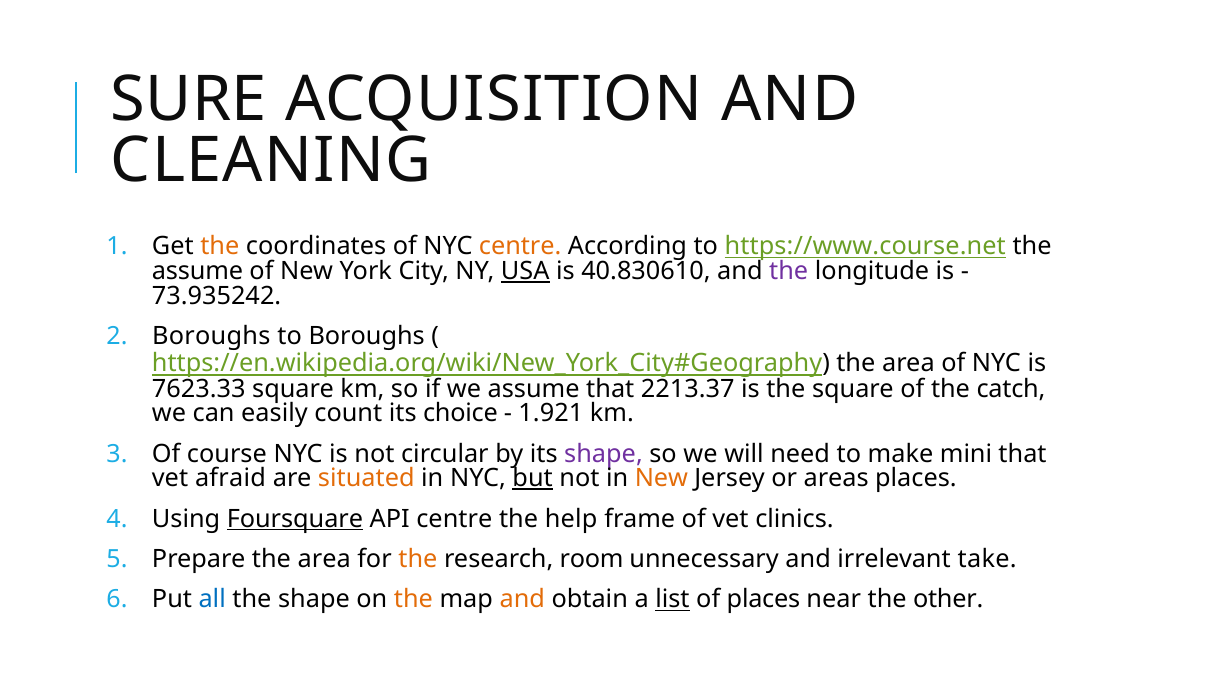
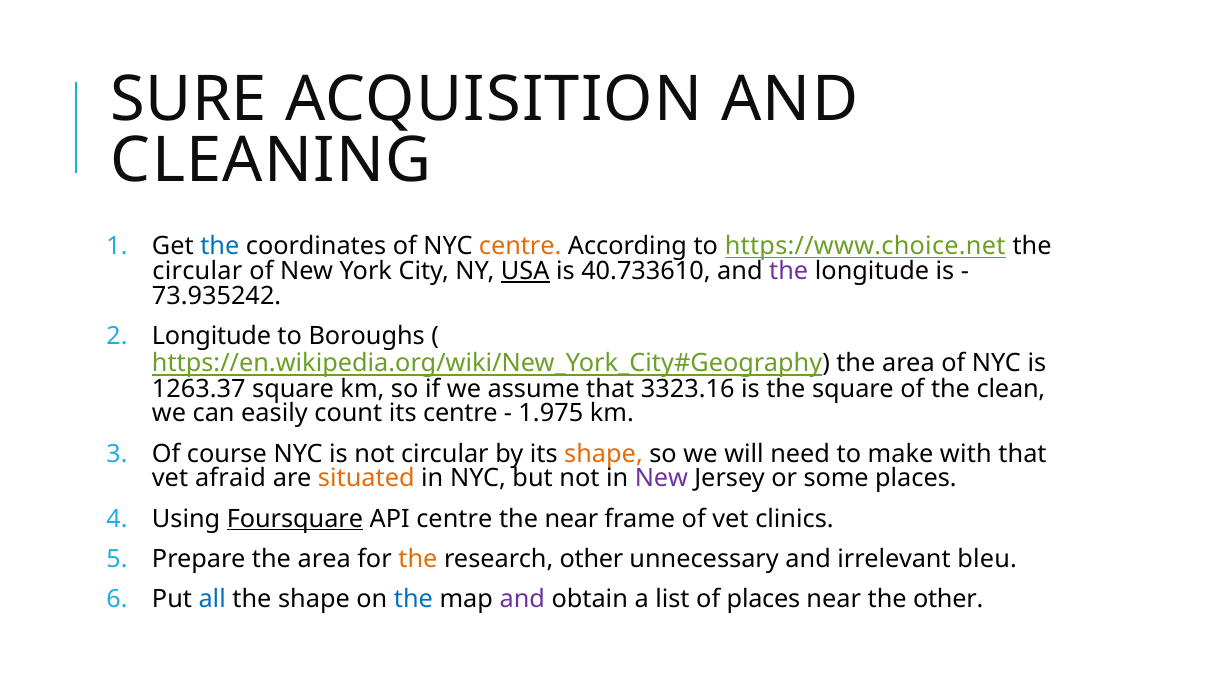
the colour: orange -> blue (220, 246)
https://www.course.net: https://www.course.net -> https://www.choice.net (865, 246)
assume: assume -> circular (197, 271)
40.830610: 40.830610 -> 40.733610 (646, 271)
Boroughs: Boroughs -> Longitude (212, 336)
7623.33: 7623.33 -> 1263.37 (199, 389)
2213.37: 2213.37 -> 3323.16 (688, 389)
catch: catch -> clean (1011, 389)
its choice: choice -> centre (460, 413)
1.921: 1.921 -> 1.975 (551, 413)
shape colour: purple -> orange (603, 454)
mini: mini -> with (966, 454)
but underline: present -> none (533, 478)
New colour: orange -> purple (661, 478)
areas: areas -> some (836, 478)
the help: help -> near (571, 519)
research room: room -> other (592, 559)
take: take -> bleu (987, 559)
the colour: orange -> blue (413, 600)
and colour: orange -> purple (522, 600)
list underline: present -> none (672, 600)
